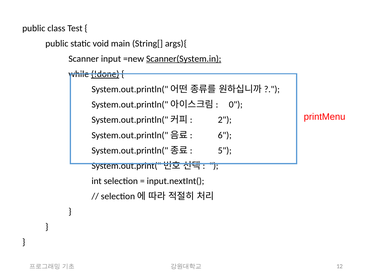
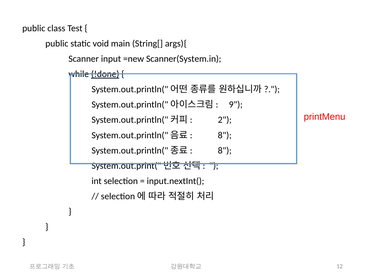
Scanner(System.in underline: present -> none (184, 59)
0: 0 -> 9 (236, 105)
6: 6 -> 8 (225, 135)
5: 5 -> 8 (225, 150)
